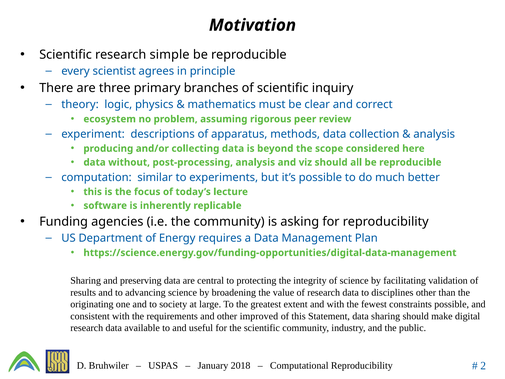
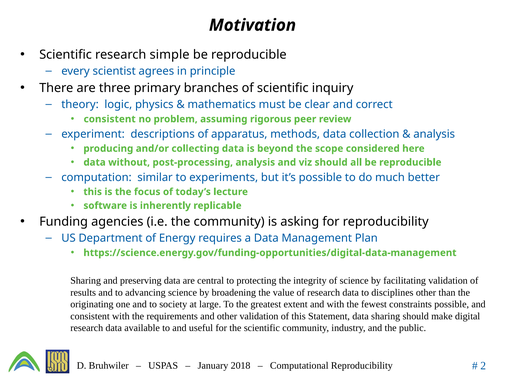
ecosystem: ecosystem -> consistent (110, 119)
other improved: improved -> validation (259, 316)
